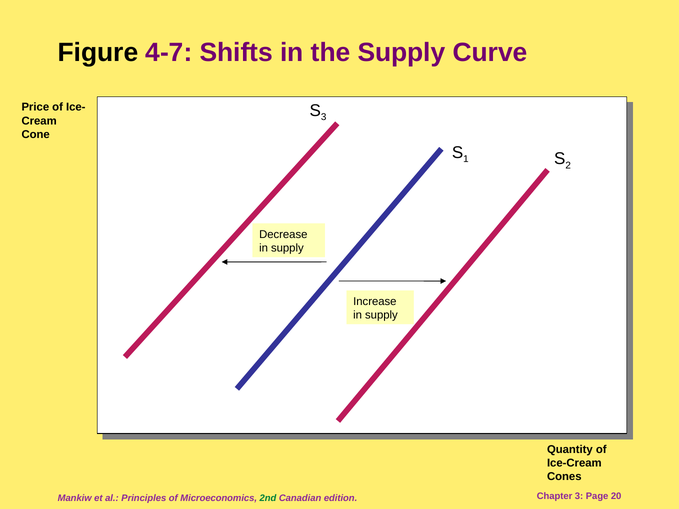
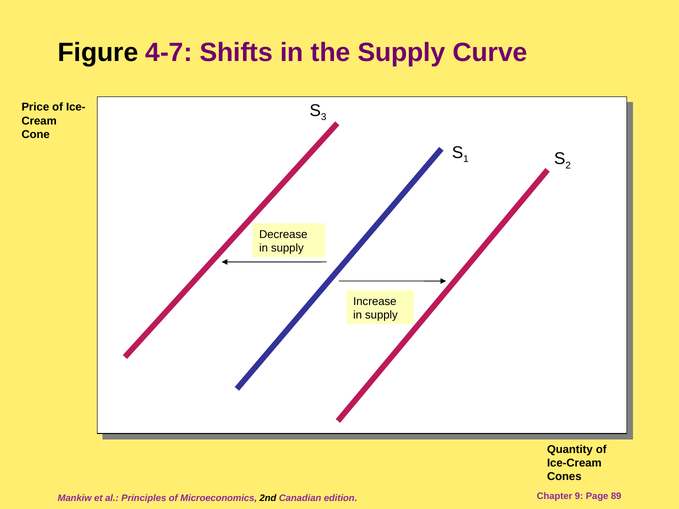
2nd colour: green -> black (268, 499)
Chapter 3: 3 -> 9 (579, 496)
20: 20 -> 89 (616, 496)
